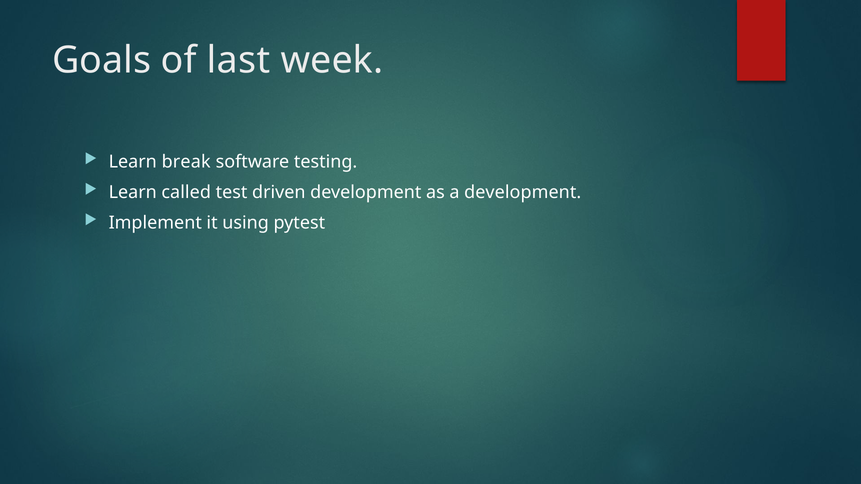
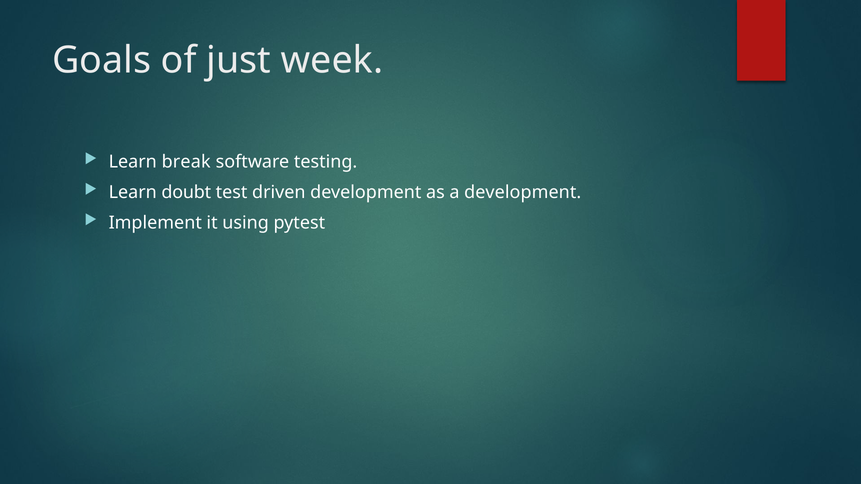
last: last -> just (239, 60)
called: called -> doubt (186, 192)
